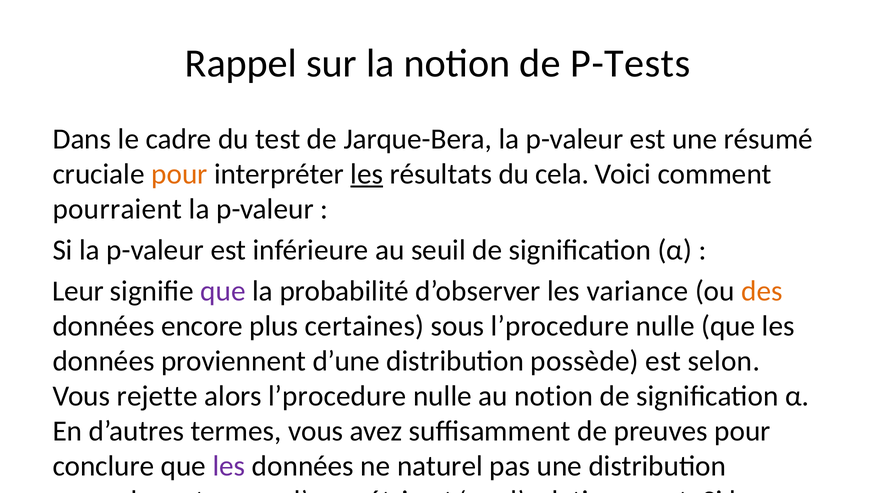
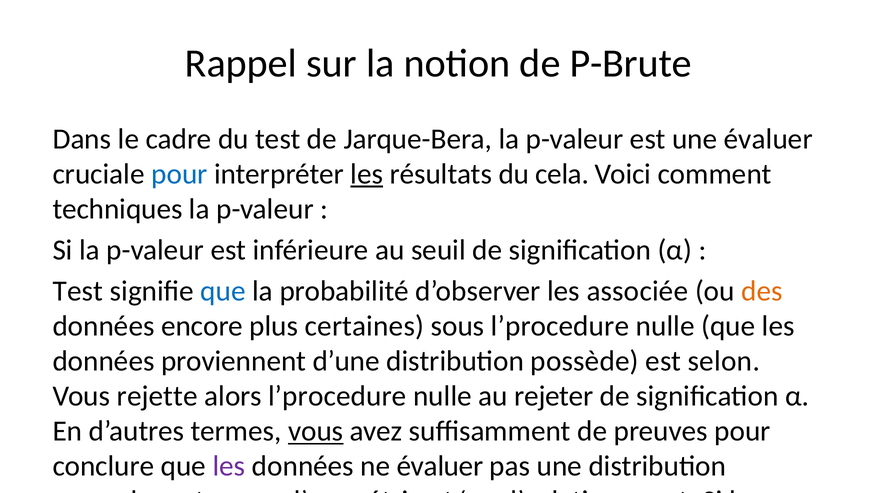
P-Tests: P-Tests -> P-Brute (631, 64)
une résumé: résumé -> évaluer (768, 139)
pour colour: orange -> blue (179, 174)
pourraient: pourraient -> techniques (118, 209)
Leur: Leur -> Test (78, 291)
que colour: purple -> blue (223, 291)
variance: variance -> associée (637, 291)
au notion: notion -> rejeter (554, 396)
vous underline: none -> present (316, 431)
ne naturel: naturel -> évaluer (440, 466)
